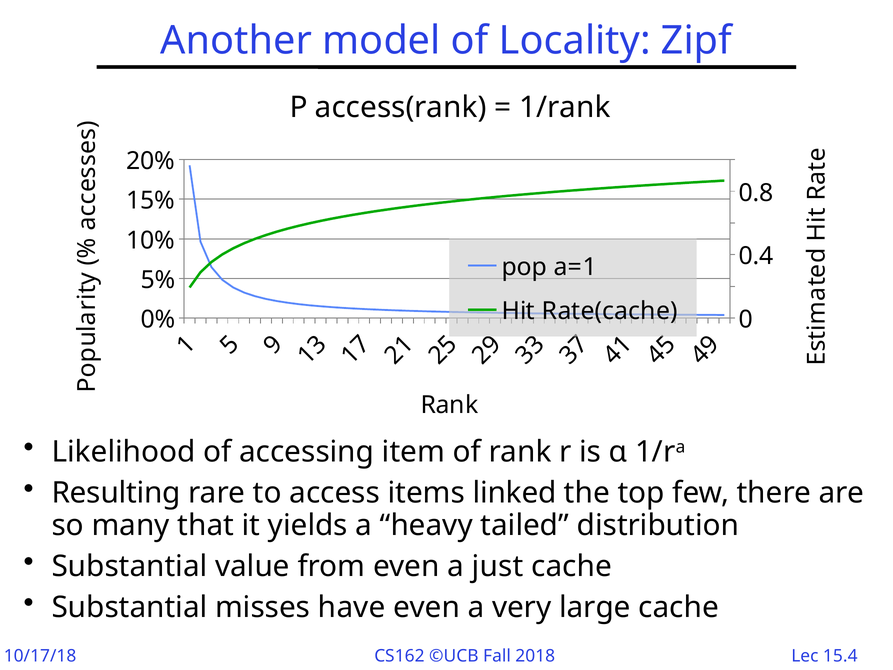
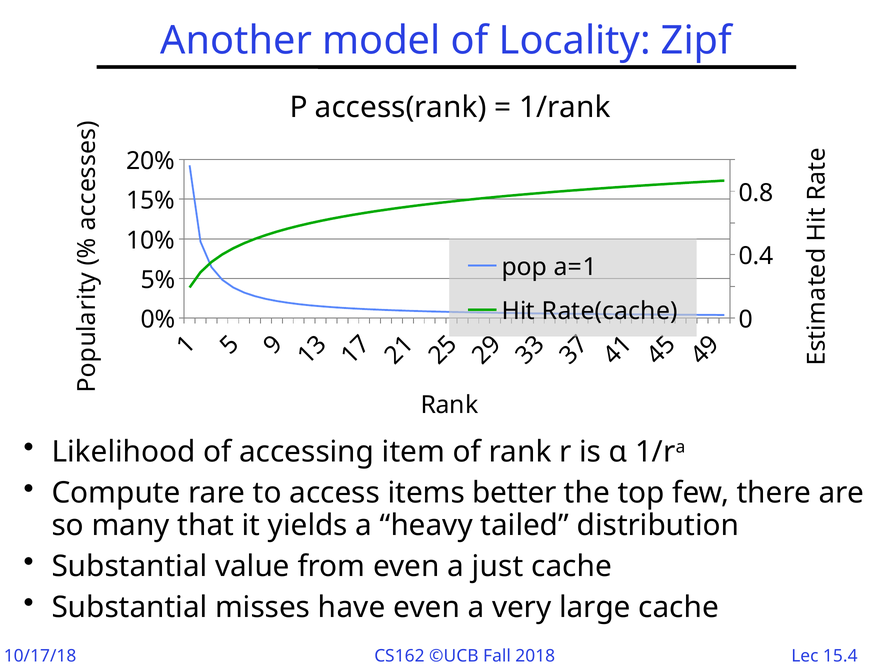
Resulting: Resulting -> Compute (116, 493)
linked: linked -> better (515, 493)
